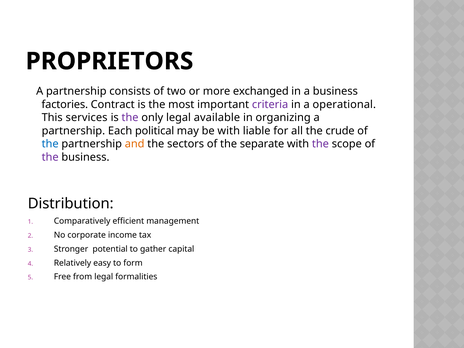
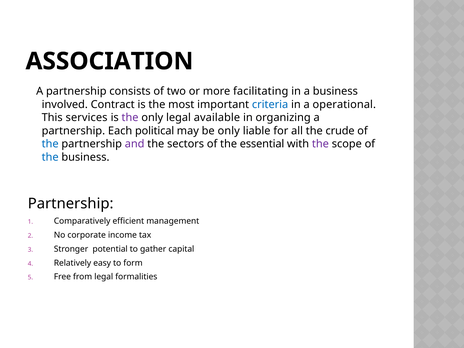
PROPRIETORS: PROPRIETORS -> ASSOCIATION (109, 61)
exchanged: exchanged -> facilitating (261, 91)
factories: factories -> involved (65, 104)
criteria colour: purple -> blue (270, 104)
be with: with -> only (229, 131)
and colour: orange -> purple (135, 144)
separate: separate -> essential (262, 144)
the colour: purple -> blue (50, 157)
Distribution: Distribution -> Partnership (71, 204)
